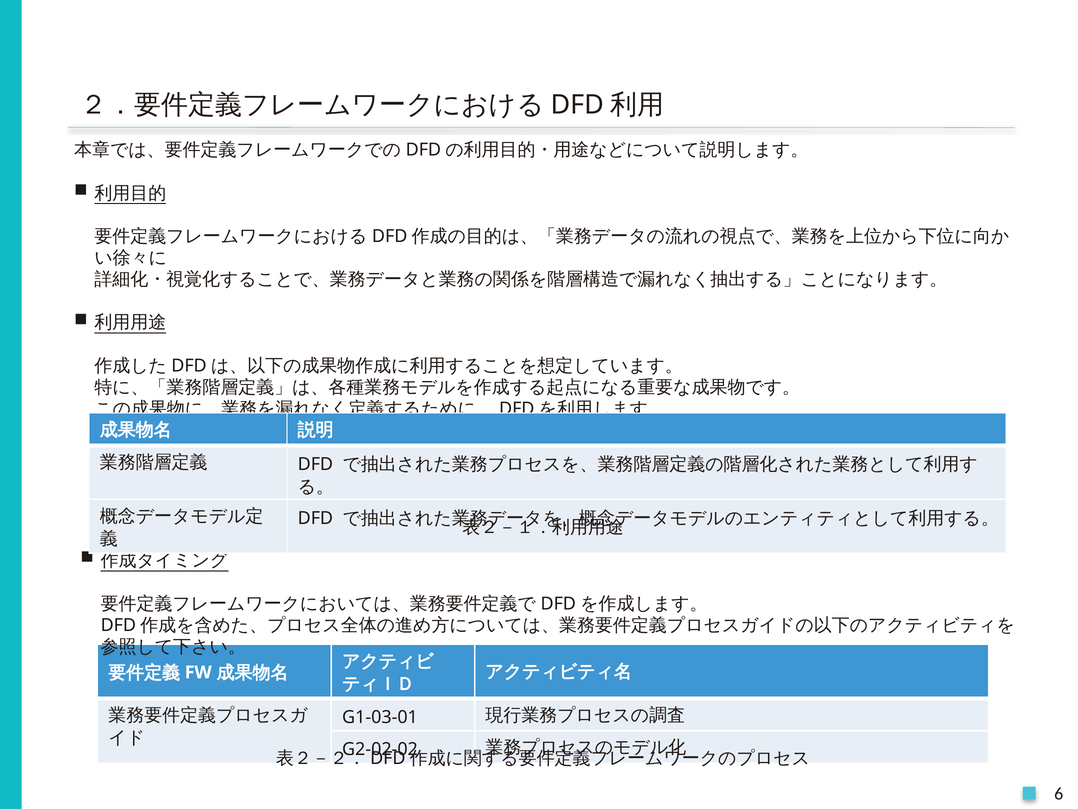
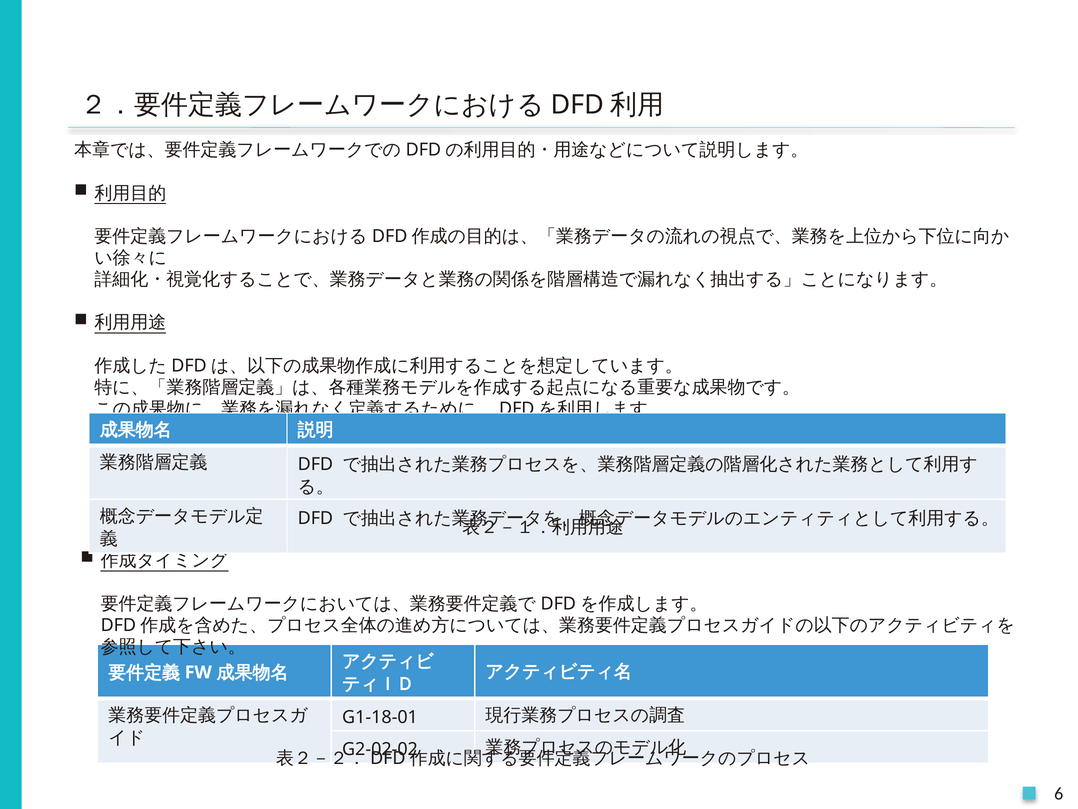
G1-03-01: G1-03-01 -> G1-18-01 (380, 717)
